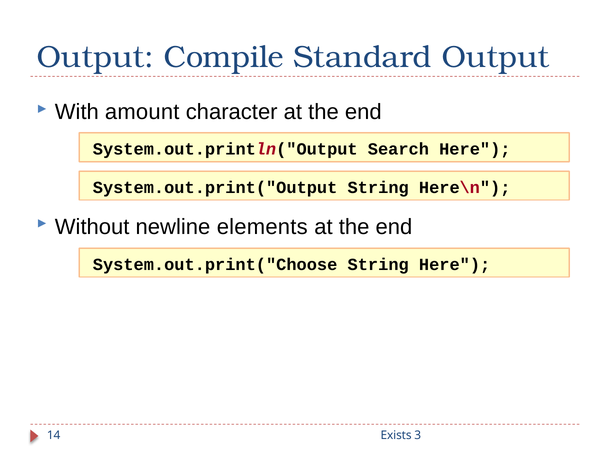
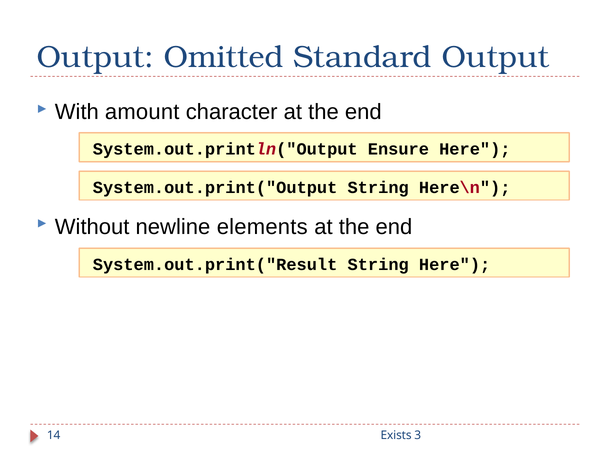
Compile: Compile -> Omitted (224, 57)
Search: Search -> Ensure (398, 149)
System.out.print("Choose: System.out.print("Choose -> System.out.print("Result (215, 264)
